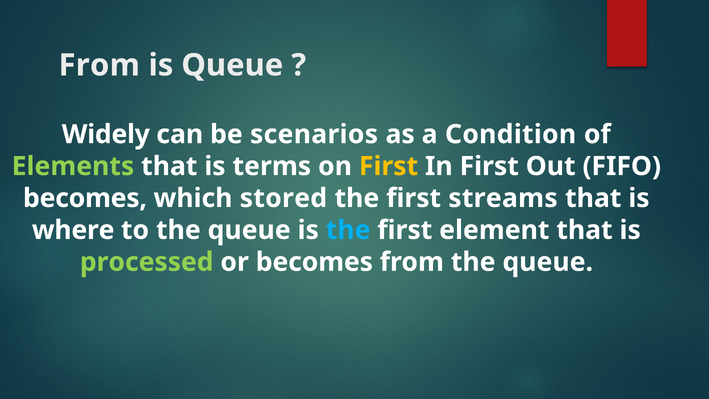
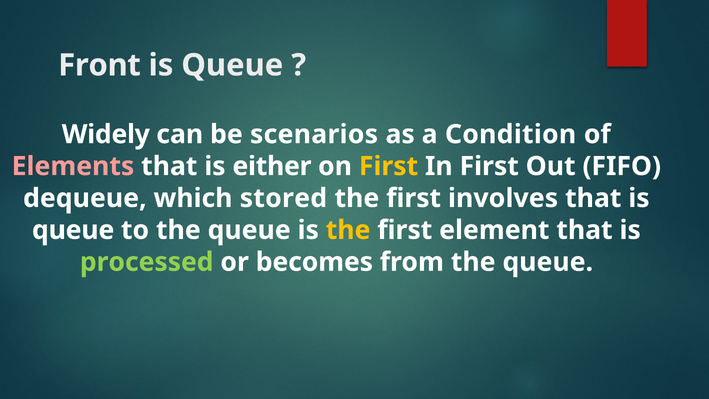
From: From -> Front (100, 65)
Elements colour: light green -> pink (73, 166)
terms: terms -> either (272, 166)
becomes: becomes -> dequeue (85, 198)
streams: streams -> involves (503, 198)
where: where -> queue (73, 230)
the colour: light blue -> yellow (348, 230)
